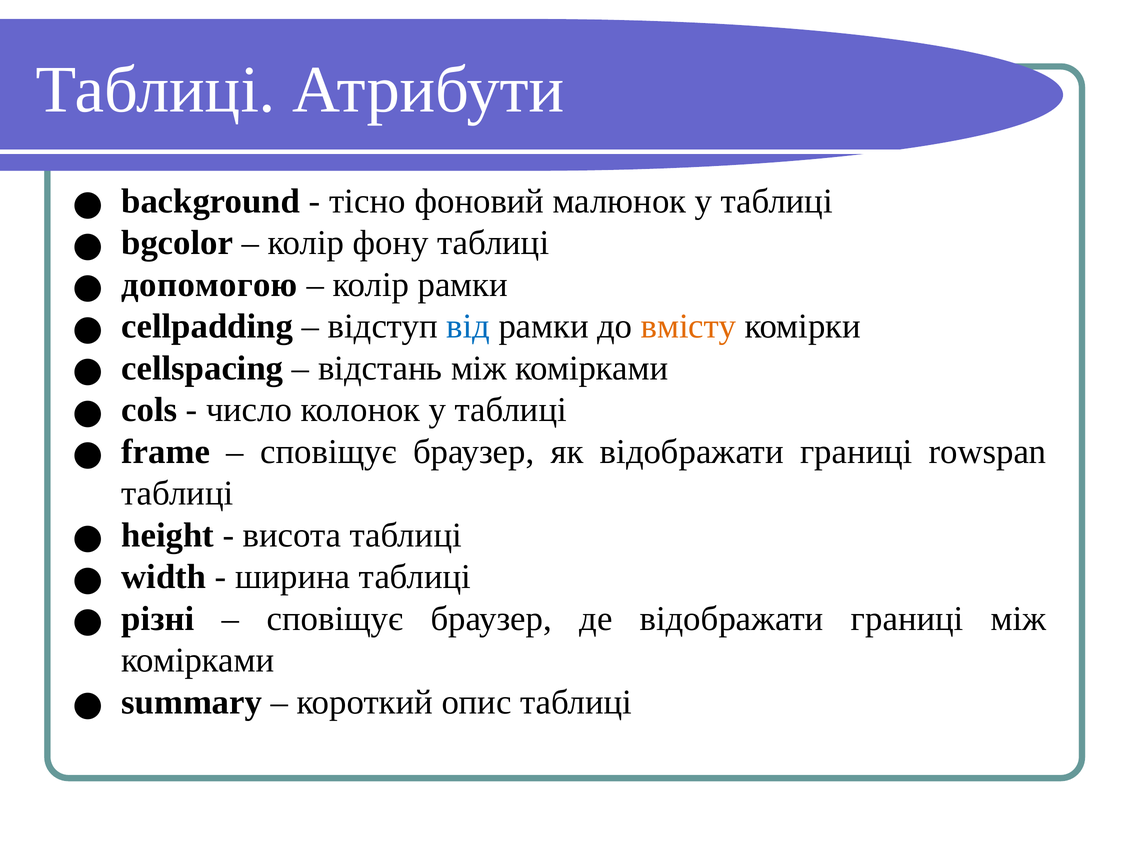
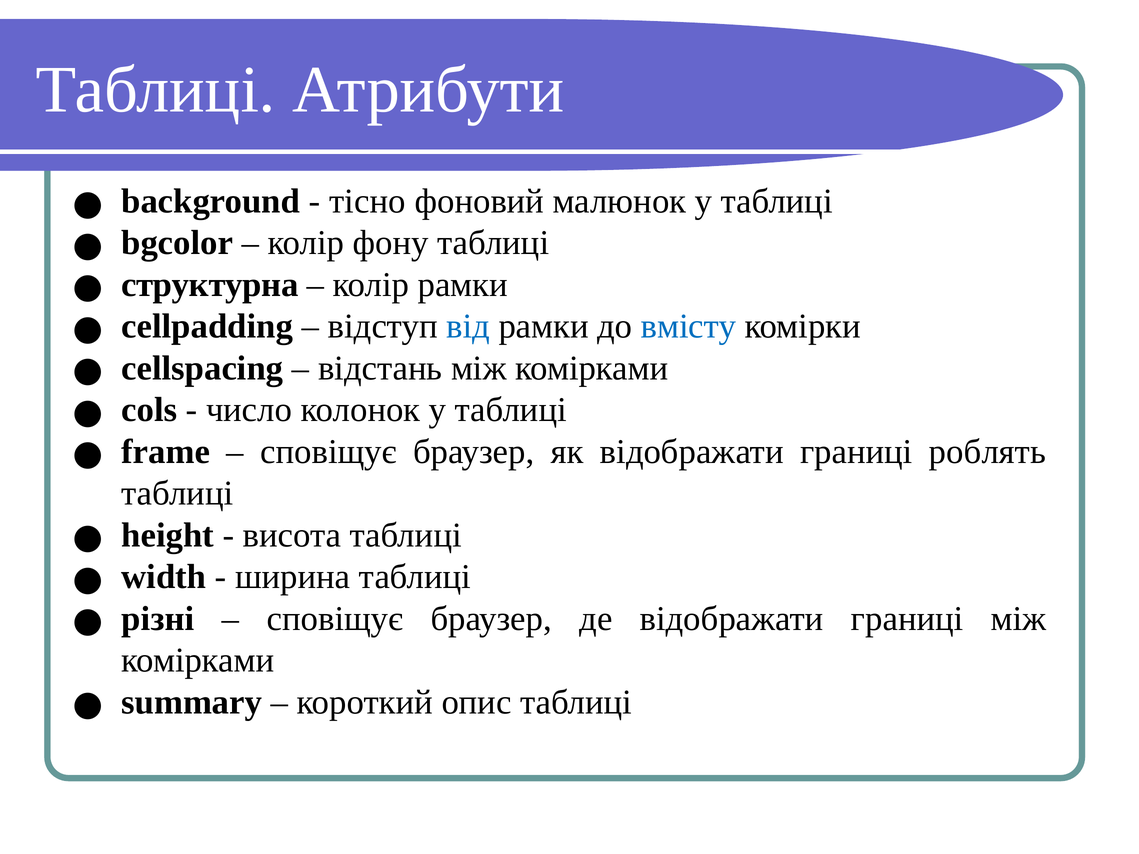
допомогою: допомогою -> структурна (210, 285)
вмісту colour: orange -> blue (689, 327)
rowspan: rowspan -> роблять (988, 452)
